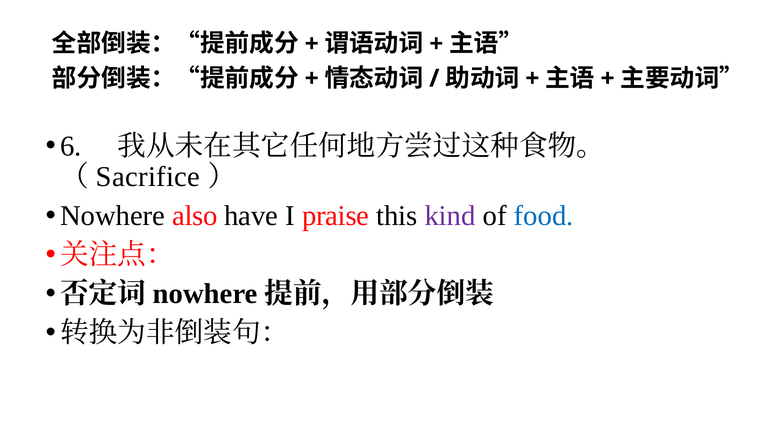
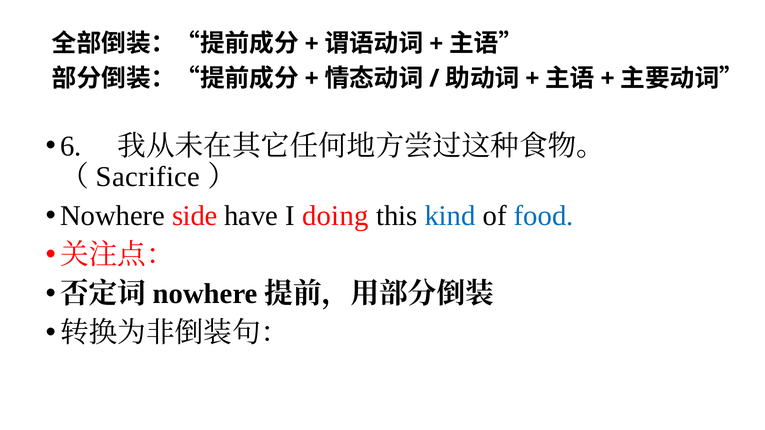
also: also -> side (195, 216)
praise: praise -> doing (335, 216)
kind colour: purple -> blue (450, 216)
